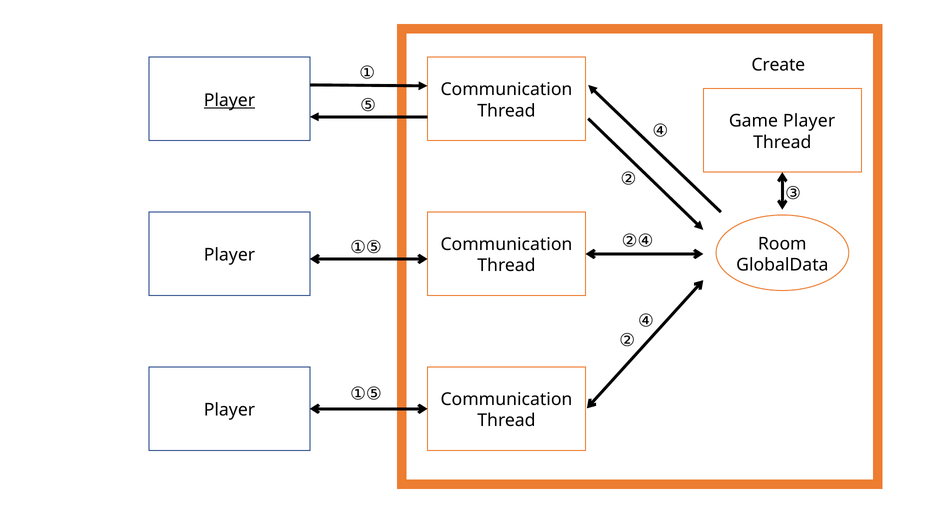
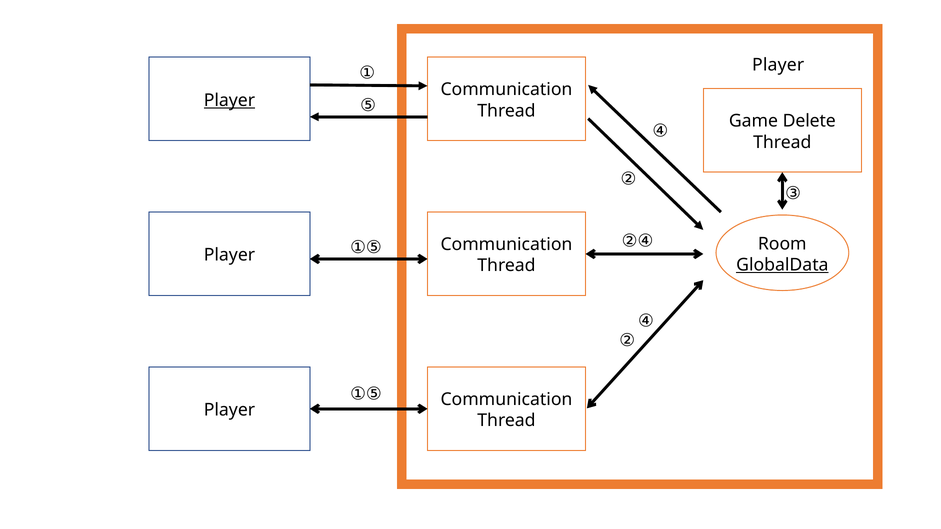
Create: Create -> Player (778, 65)
Game Player: Player -> Delete (809, 121)
GlobalData underline: none -> present (782, 265)
